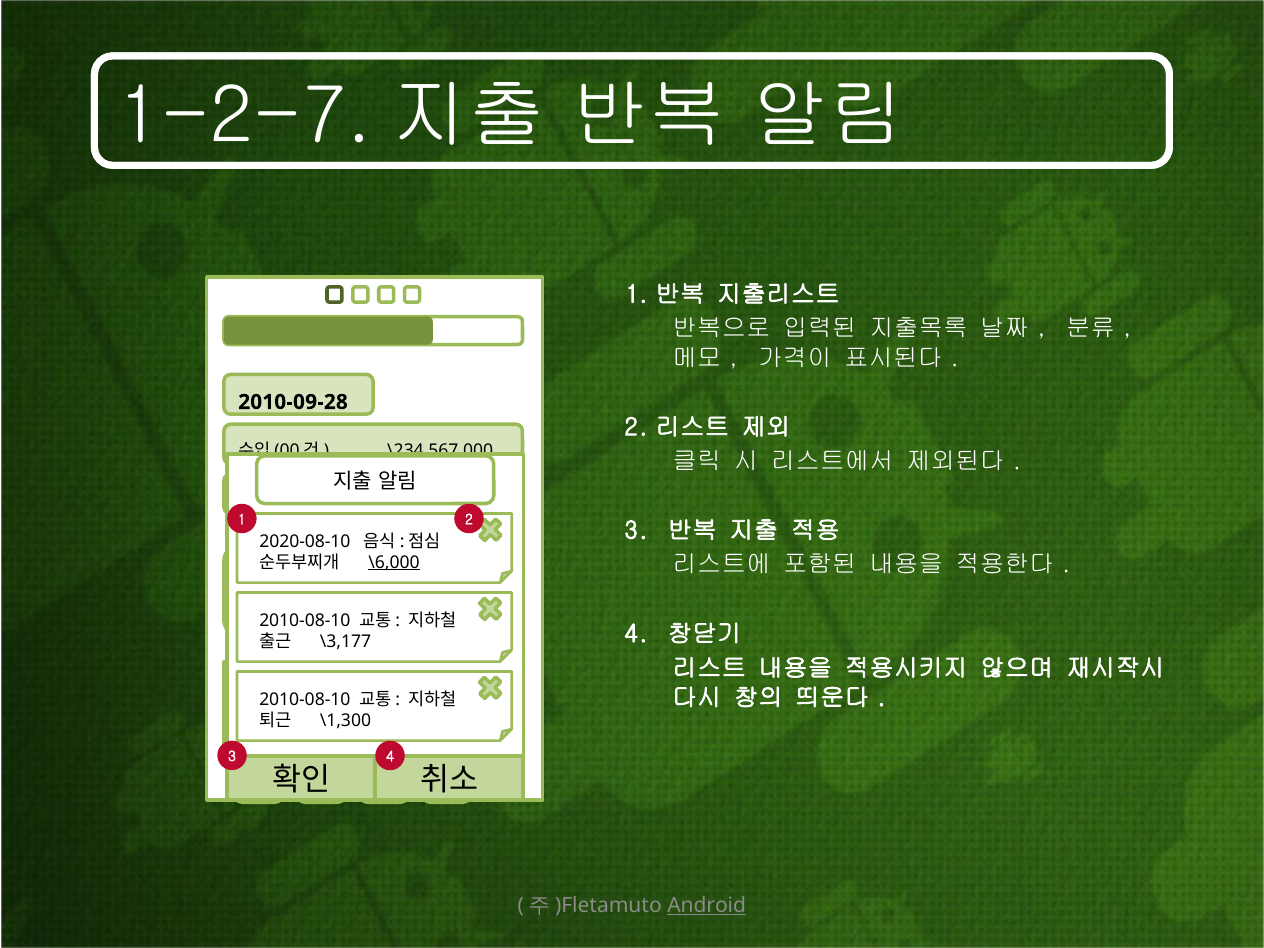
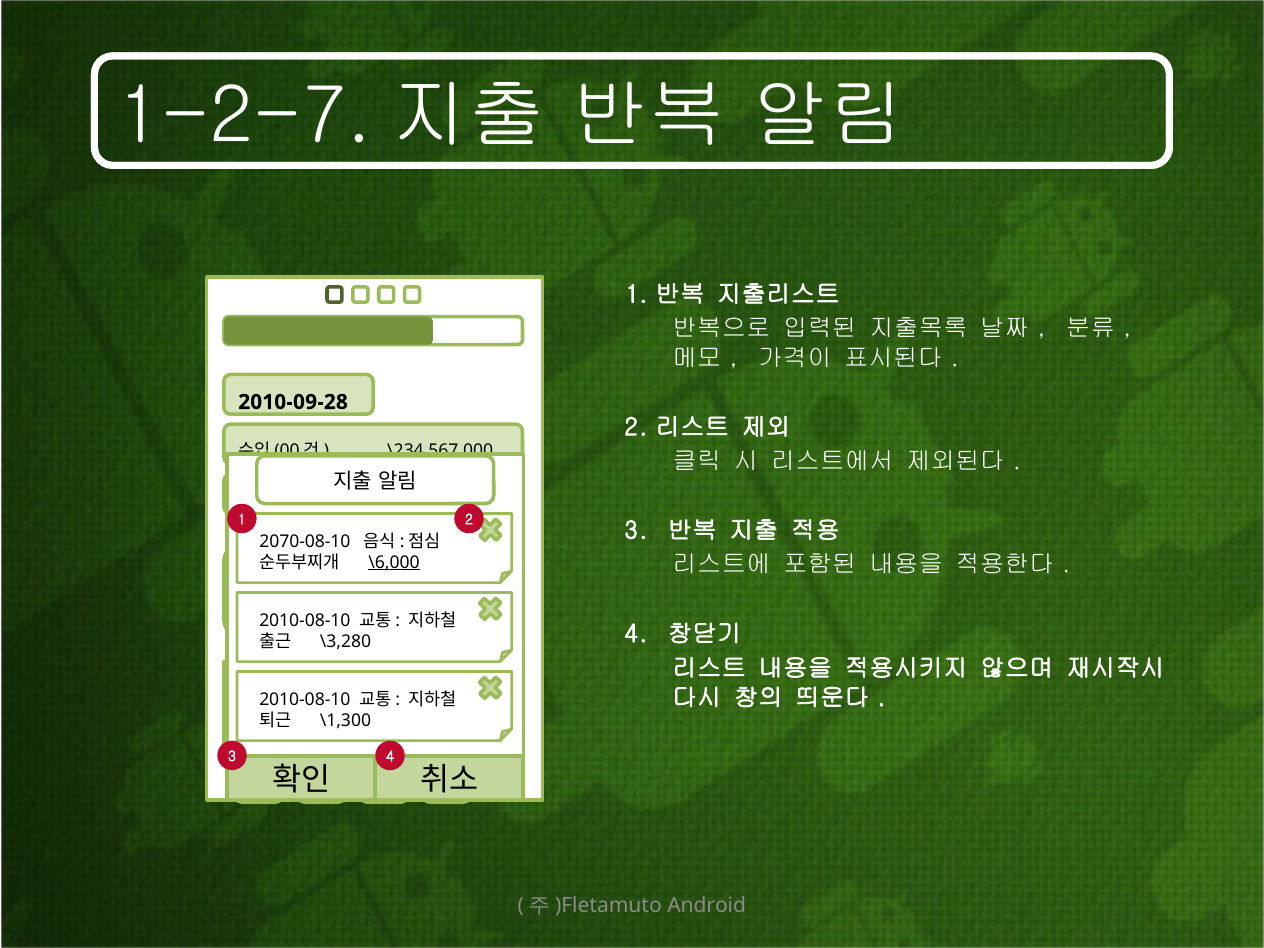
2020-08-10: 2020-08-10 -> 2070-08-10 (305, 541)
\3,177: \3,177 -> \3,280 (346, 641)
Android underline: present -> none (707, 905)
